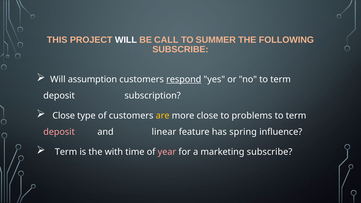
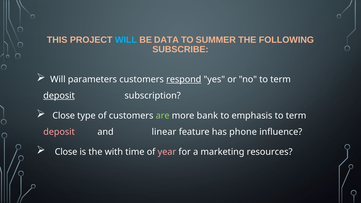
WILL colour: white -> light blue (126, 40)
CALL: CALL -> DATA (166, 40)
assumption: assumption -> parameters (92, 79)
deposit underline: none -> present (59, 96)
are colour: yellow -> light green (163, 116)
more close: close -> bank (207, 116)
problems: problems -> emphasis (252, 116)
spring: spring -> phone (243, 132)
Term: Term -> Close (66, 152)
marketing subscribe: subscribe -> resources (270, 152)
